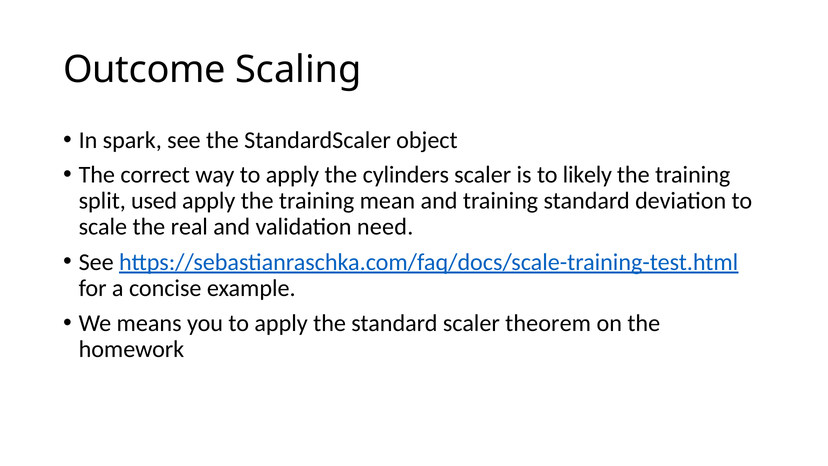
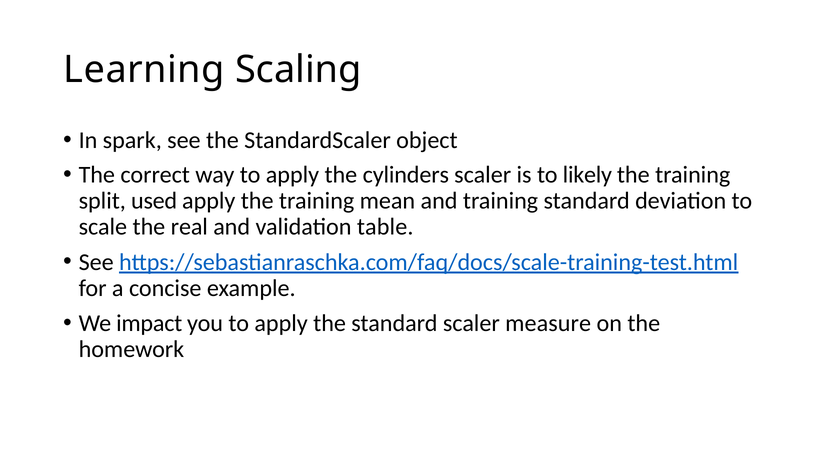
Outcome: Outcome -> Learning (144, 70)
need: need -> table (385, 227)
means: means -> impact (149, 323)
theorem: theorem -> measure (548, 323)
